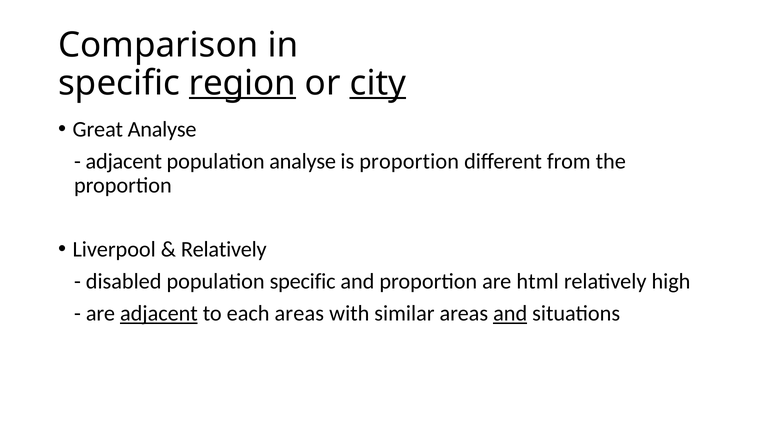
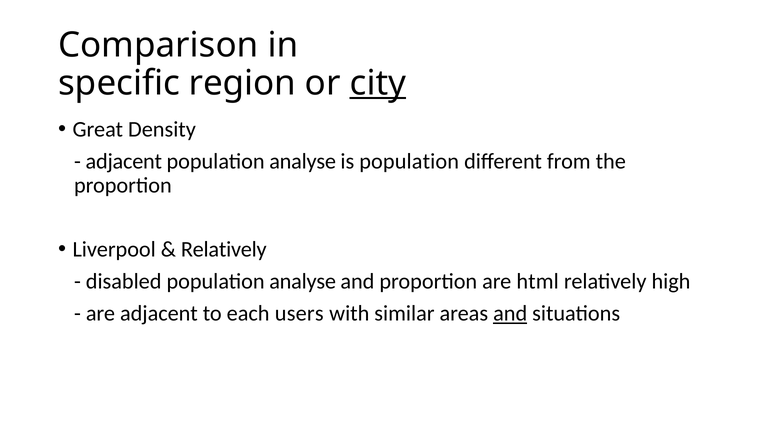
region underline: present -> none (242, 83)
Great Analyse: Analyse -> Density (162, 129)
is proportion: proportion -> population (409, 161)
disabled population specific: specific -> analyse (303, 281)
adjacent underline: present -> none (159, 313)
each areas: areas -> users (299, 313)
